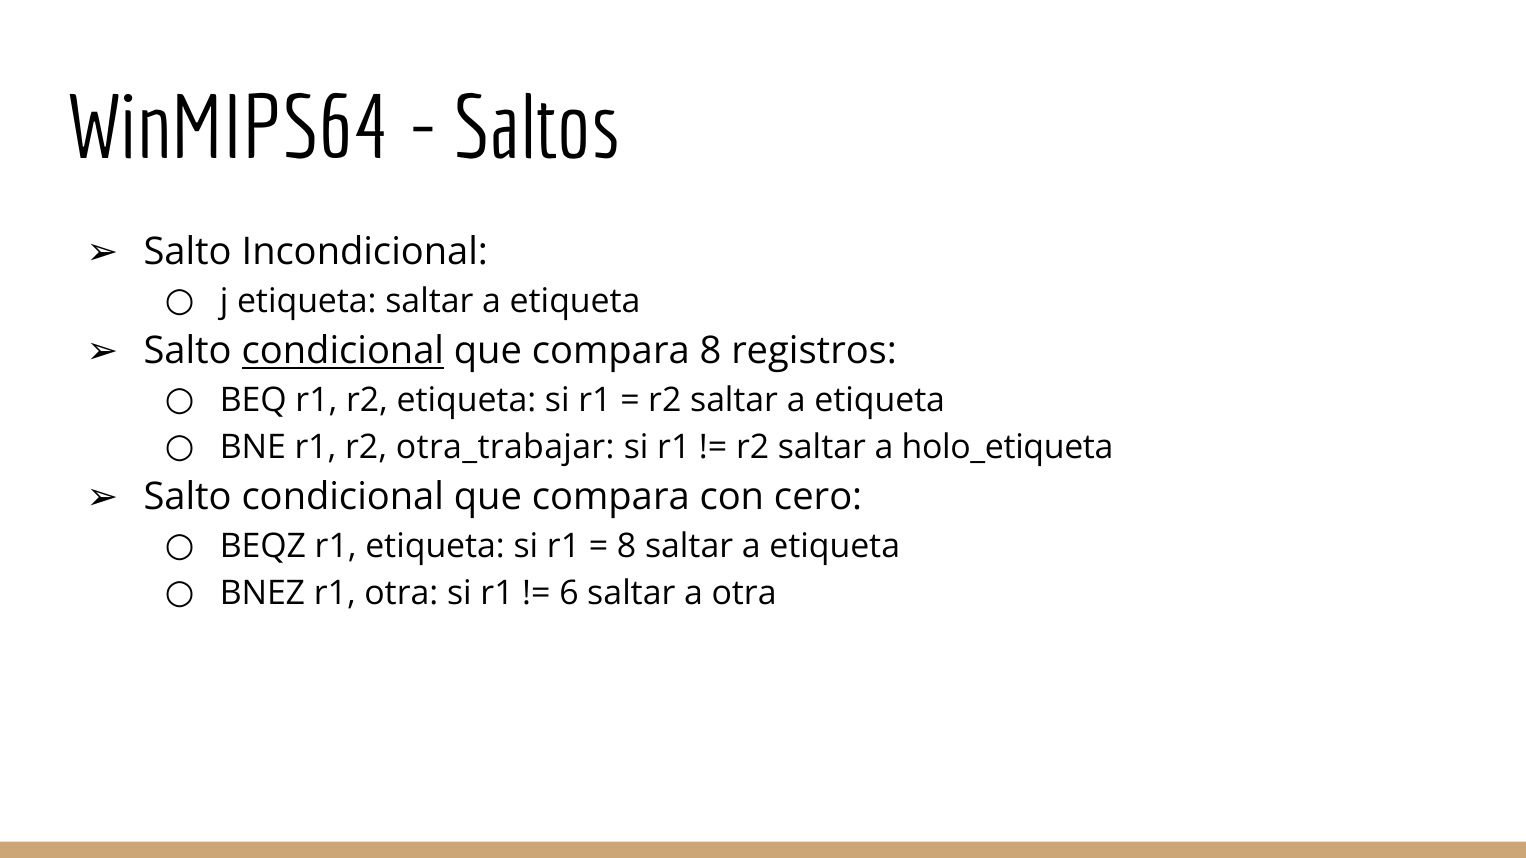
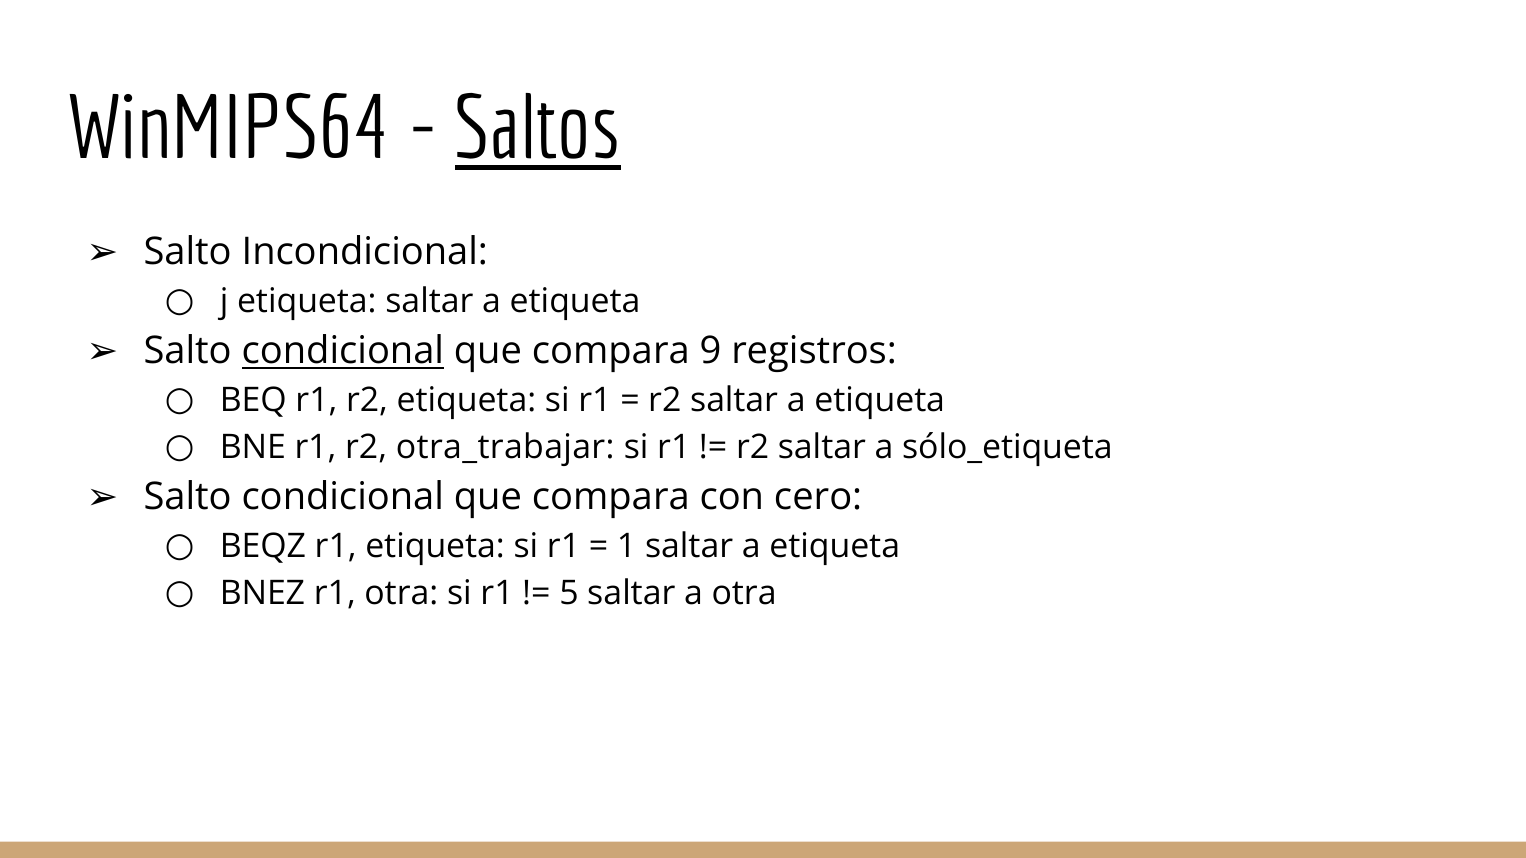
Saltos underline: none -> present (538, 129)
compara 8: 8 -> 9 (710, 351)
holo_etiqueta: holo_etiqueta -> sólo_etiqueta (1007, 447)
8: 8 -> 1 (627, 547)
6: 6 -> 5 (569, 593)
